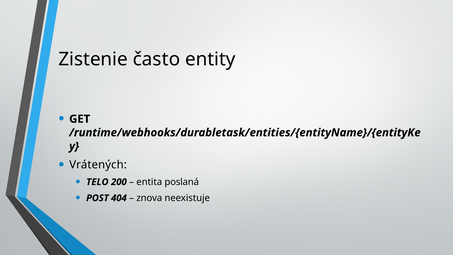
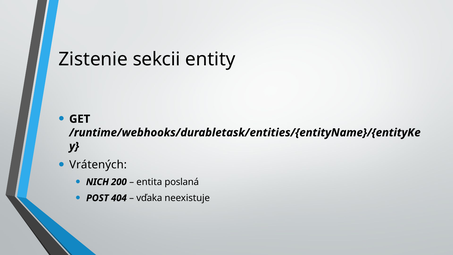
často: často -> sekcii (157, 59)
TELO: TELO -> NICH (97, 182)
znova: znova -> vďaka (149, 198)
